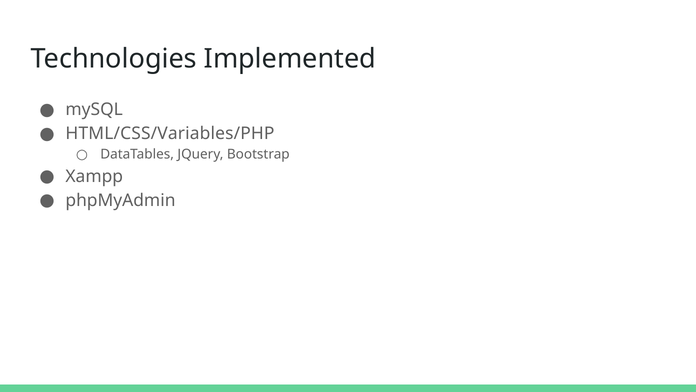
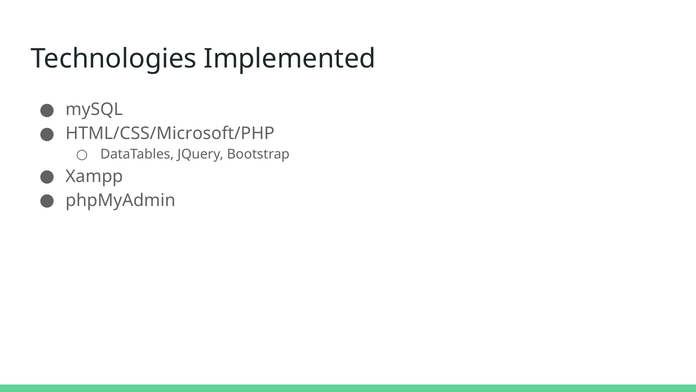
HTML/CSS/Variables/PHP: HTML/CSS/Variables/PHP -> HTML/CSS/Microsoft/PHP (170, 133)
